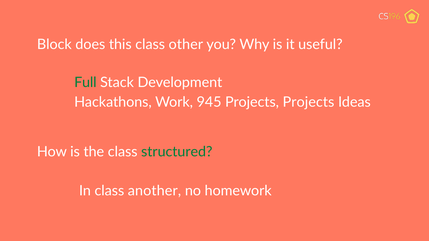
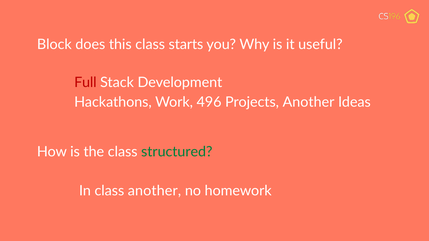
other: other -> starts (186, 44)
Full colour: green -> red (85, 83)
945: 945 -> 496 (209, 102)
Projects Projects: Projects -> Another (309, 102)
